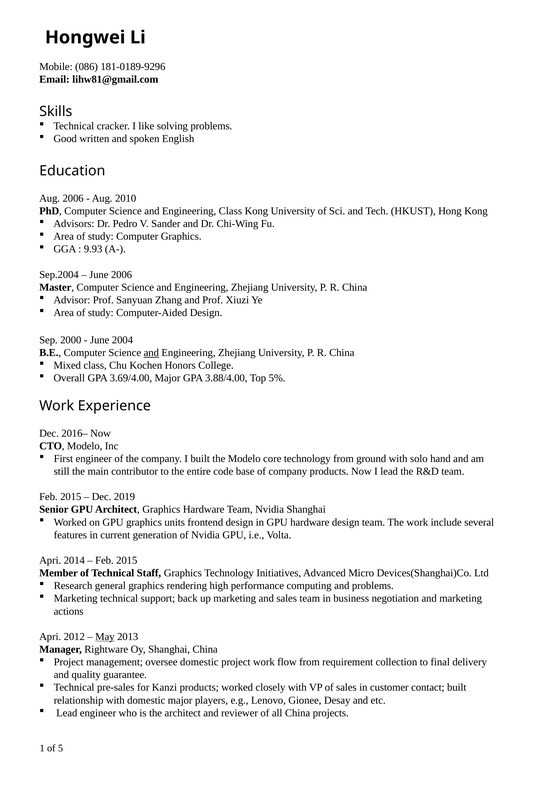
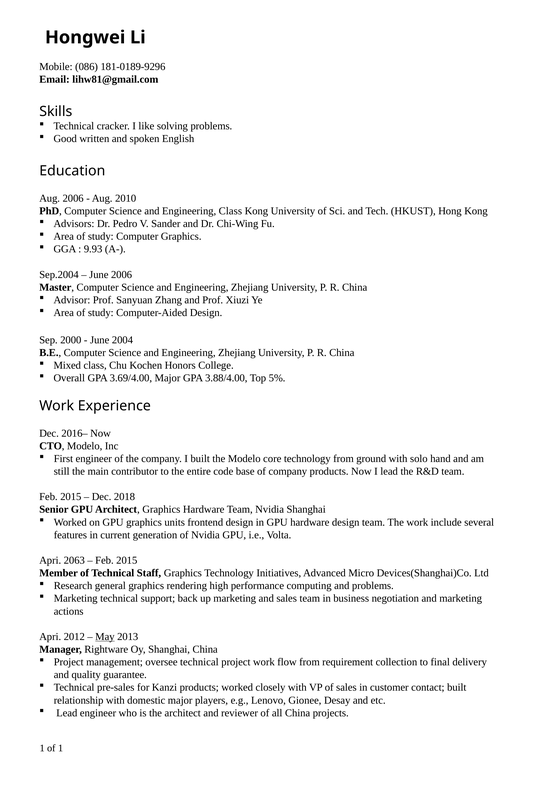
and underline: present -> none (151, 352)
2019: 2019 -> 2018 (124, 496)
2014: 2014 -> 2063 (74, 560)
oversee domestic: domestic -> technical (199, 661)
of 5: 5 -> 1 (61, 747)
